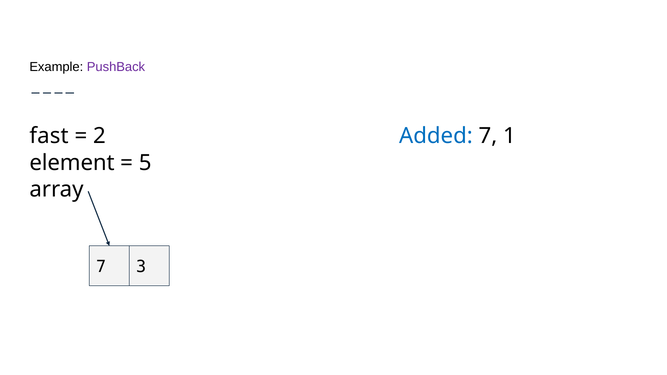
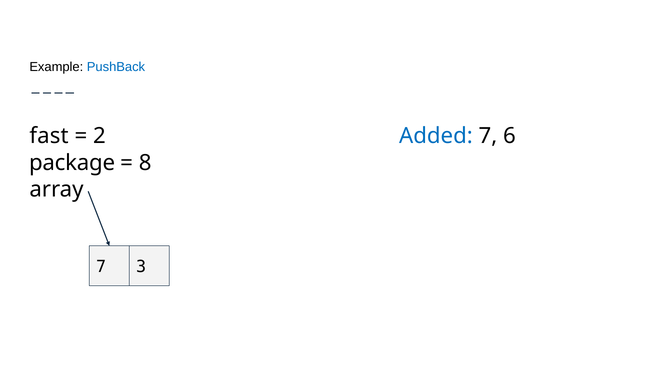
PushBack colour: purple -> blue (116, 67)
1: 1 -> 6 (509, 136)
element: element -> package (72, 163)
5: 5 -> 8 (145, 163)
